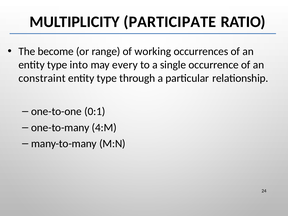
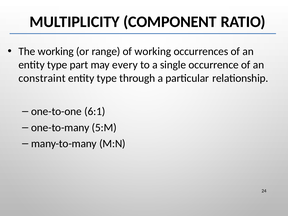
PARTICIPATE: PARTICIPATE -> COMPONENT (170, 22)
The become: become -> working (56, 51)
into: into -> part (79, 65)
0:1: 0:1 -> 6:1 (95, 111)
4:M: 4:M -> 5:M (104, 128)
